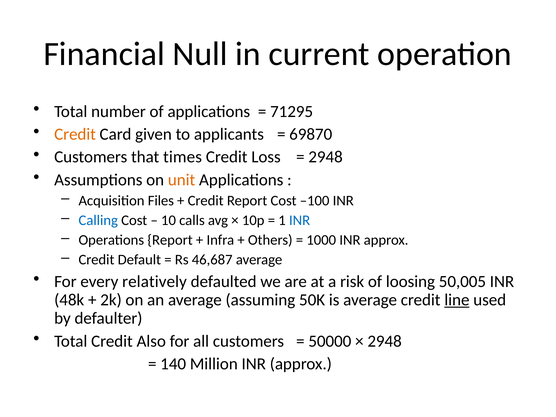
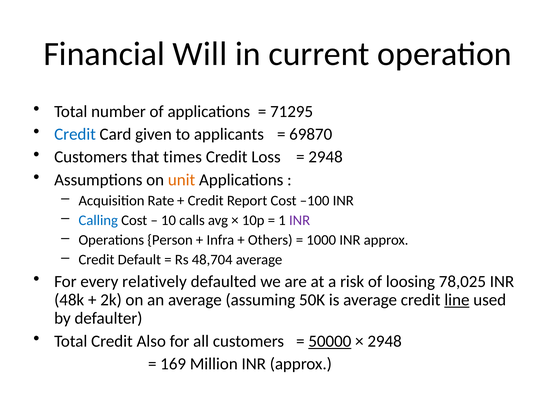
Null: Null -> Will (200, 54)
Credit colour: orange -> blue (75, 134)
Files: Files -> Rate (161, 201)
INR colour: blue -> purple (300, 220)
Operations Report: Report -> Person (170, 240)
46,687: 46,687 -> 48,704 (212, 260)
50,005: 50,005 -> 78,025 (462, 282)
50000 underline: none -> present (330, 341)
140: 140 -> 169 (173, 364)
